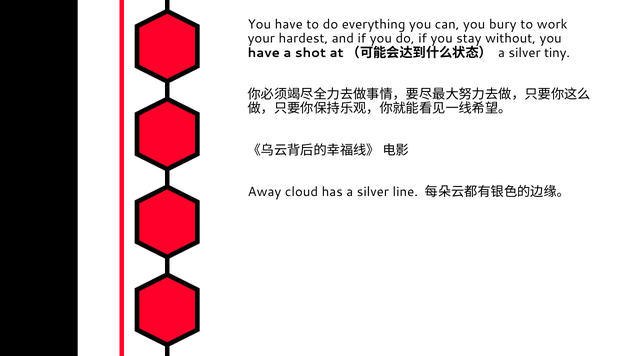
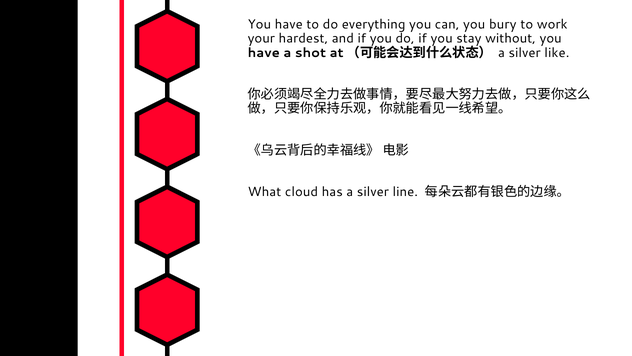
tiny: tiny -> like (557, 53)
Away: Away -> What (264, 192)
